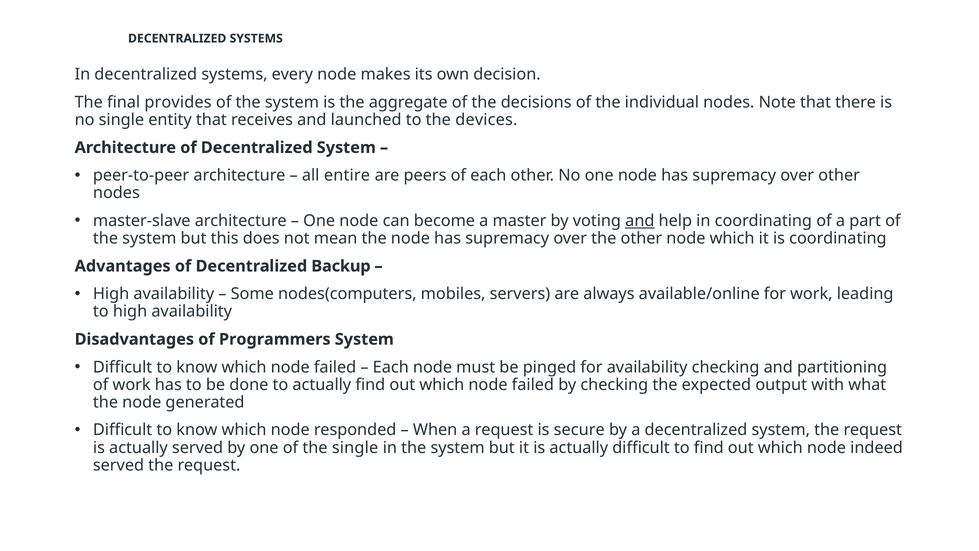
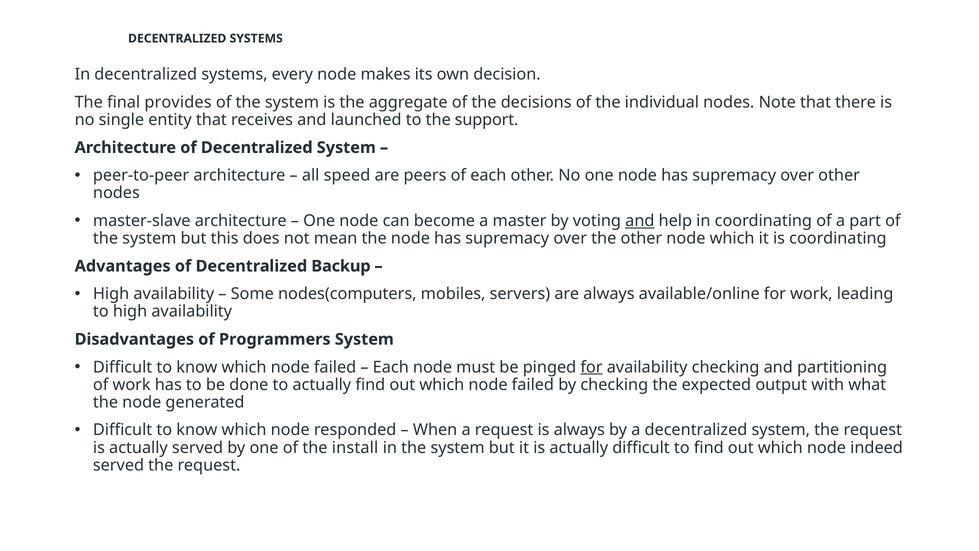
devices: devices -> support (487, 120)
entire: entire -> speed (347, 175)
for underline: none -> present (591, 367)
is secure: secure -> always (579, 430)
the single: single -> install (355, 447)
